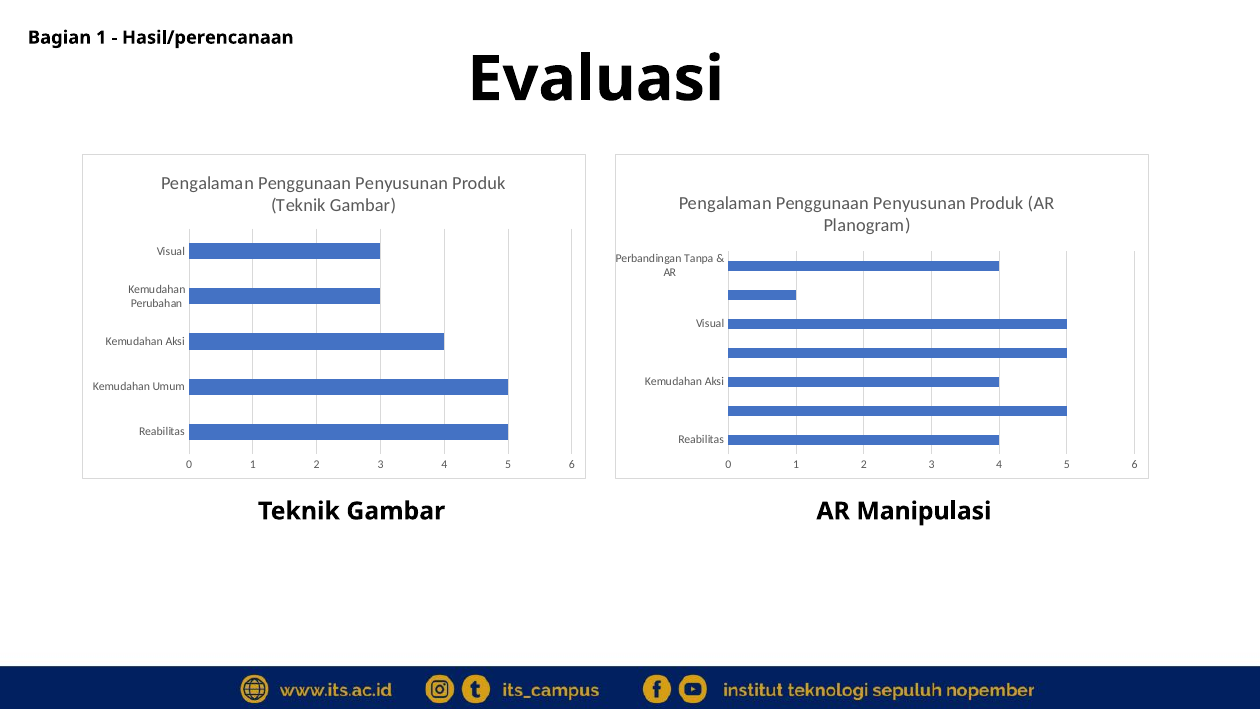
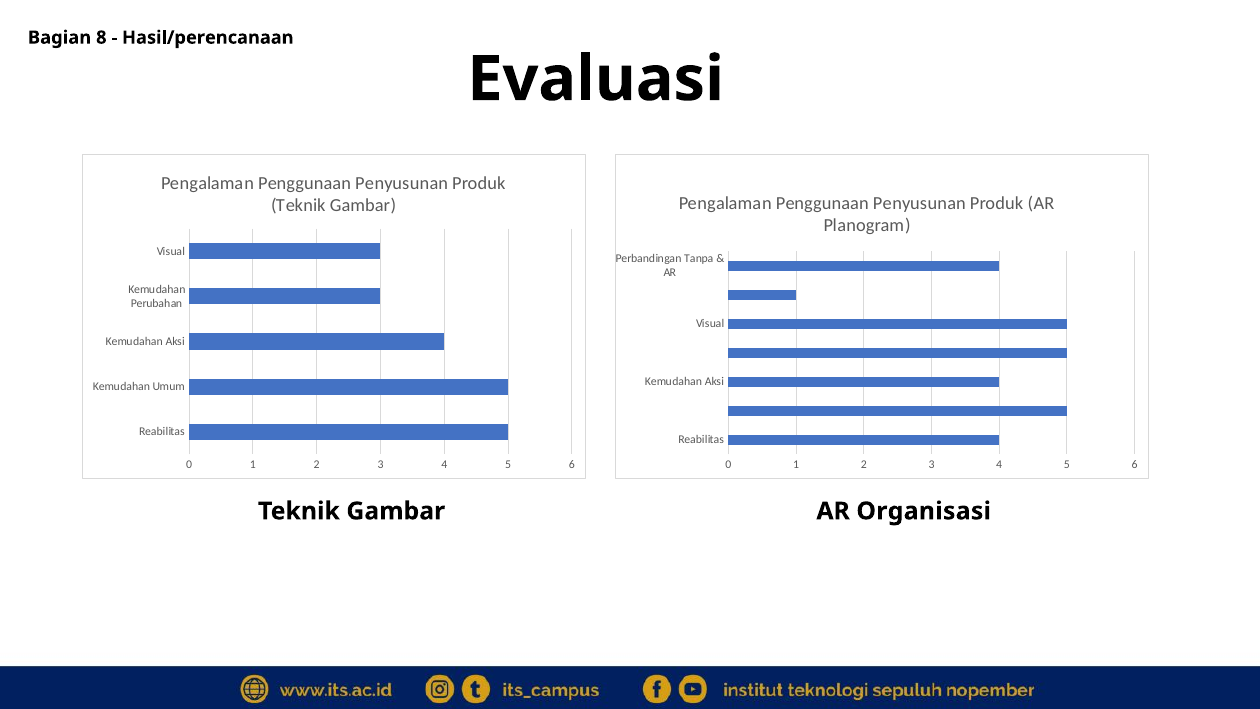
Bagian 1: 1 -> 8 (101, 38)
Manipulasi: Manipulasi -> Organisasi (924, 511)
